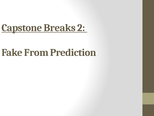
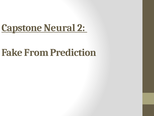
Breaks: Breaks -> Neural (60, 28)
